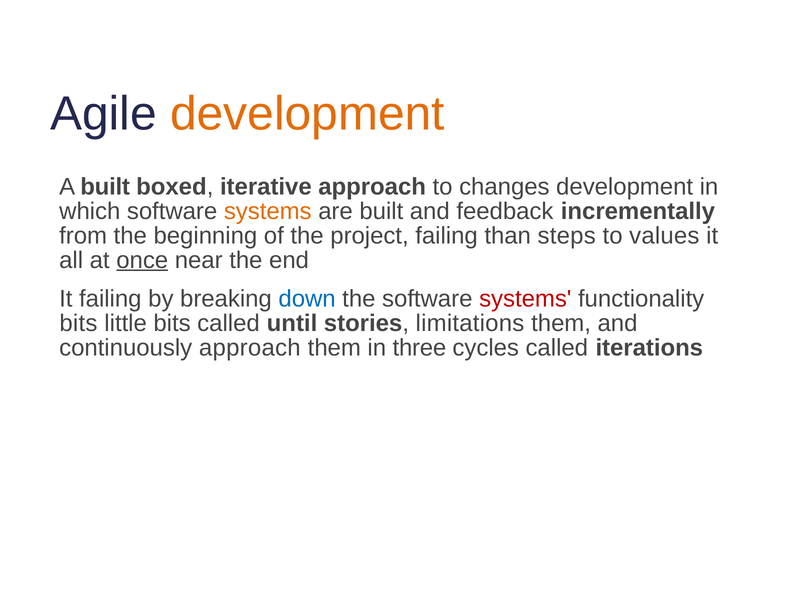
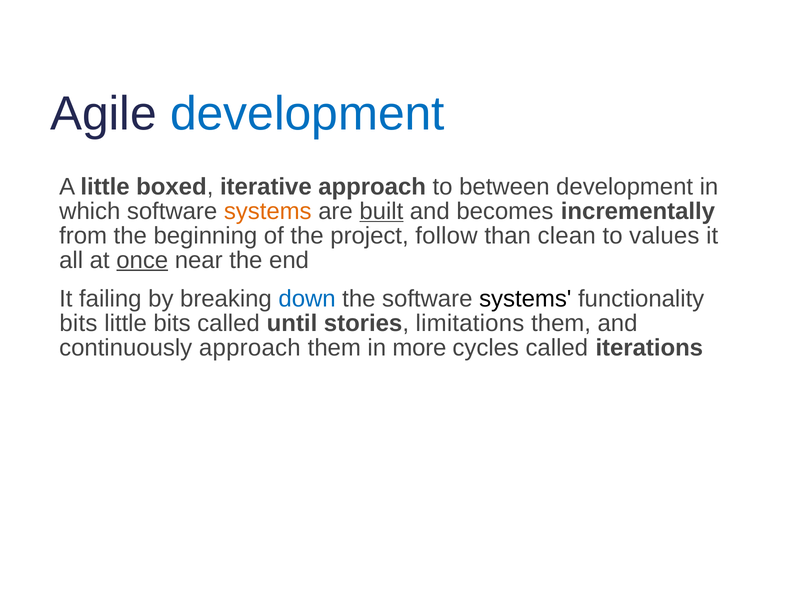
development colour: orange -> blue (307, 114)
A built: built -> little (105, 187)
changes: changes -> between (504, 187)
built underline: none -> present (381, 211)
feedback: feedback -> becomes (505, 211)
project failing: failing -> follow (446, 236)
steps: steps -> clean (567, 236)
systems colour: red -> black (525, 299)
three: three -> more (419, 348)
